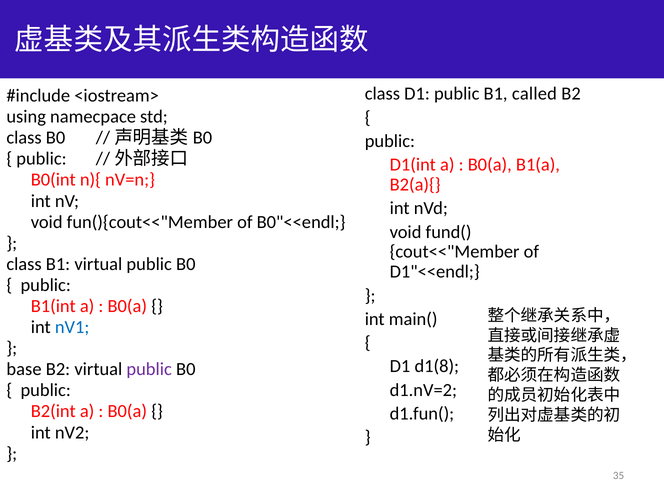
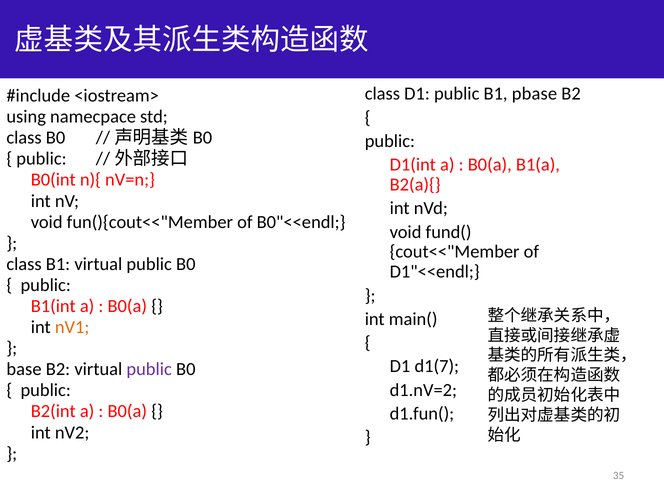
called: called -> pbase (534, 94)
nV1 colour: blue -> orange (72, 327)
d1(8: d1(8 -> d1(7 (437, 366)
